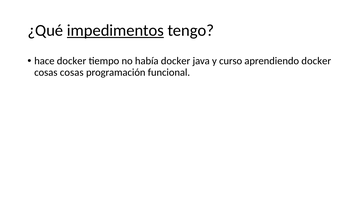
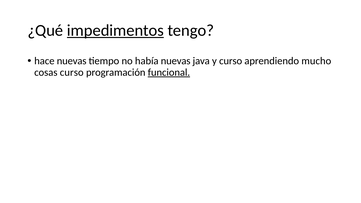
hace docker: docker -> nuevas (72, 61)
había docker: docker -> nuevas (176, 61)
aprendiendo docker: docker -> mucho (316, 61)
cosas cosas: cosas -> curso (72, 72)
funcional underline: none -> present (169, 72)
